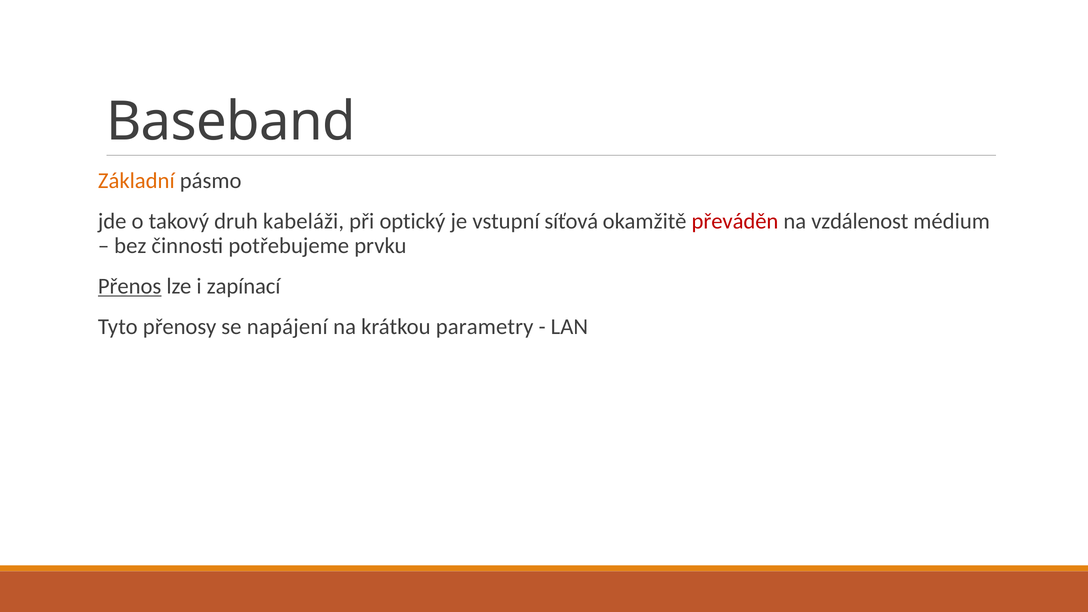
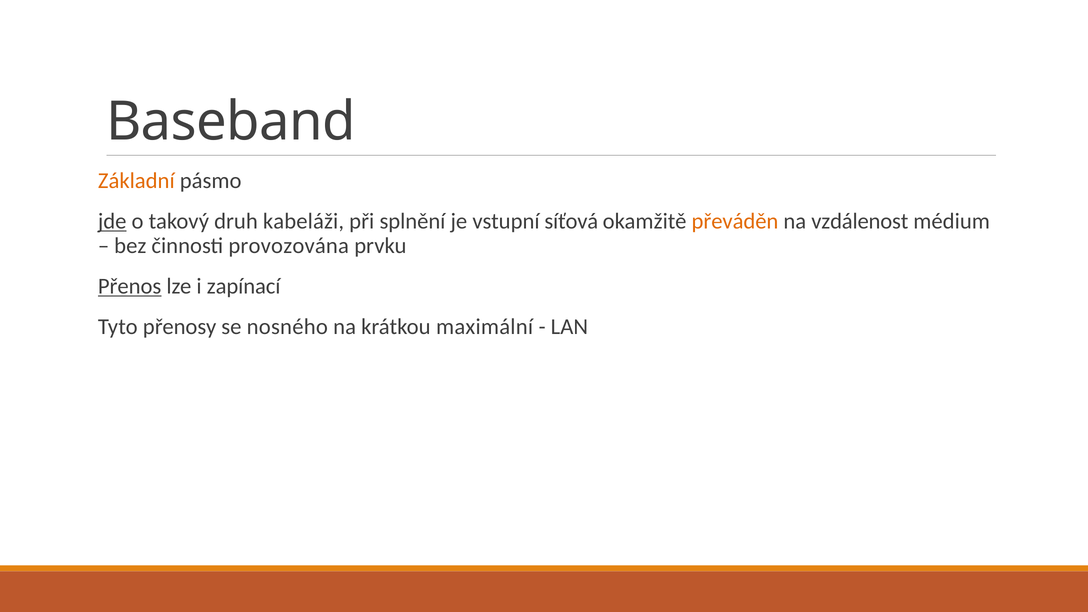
jde underline: none -> present (112, 221)
optický: optický -> splnění (412, 221)
převáděn colour: red -> orange (735, 221)
potřebujeme: potřebujeme -> provozována (289, 246)
napájení: napájení -> nosného (287, 327)
parametry: parametry -> maximální (485, 327)
